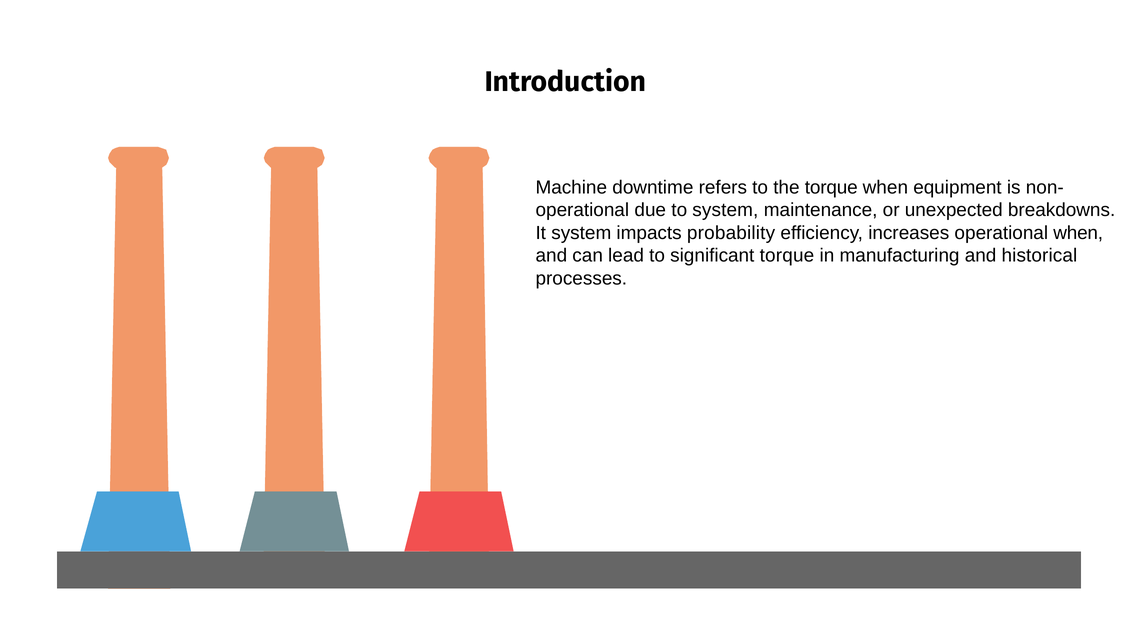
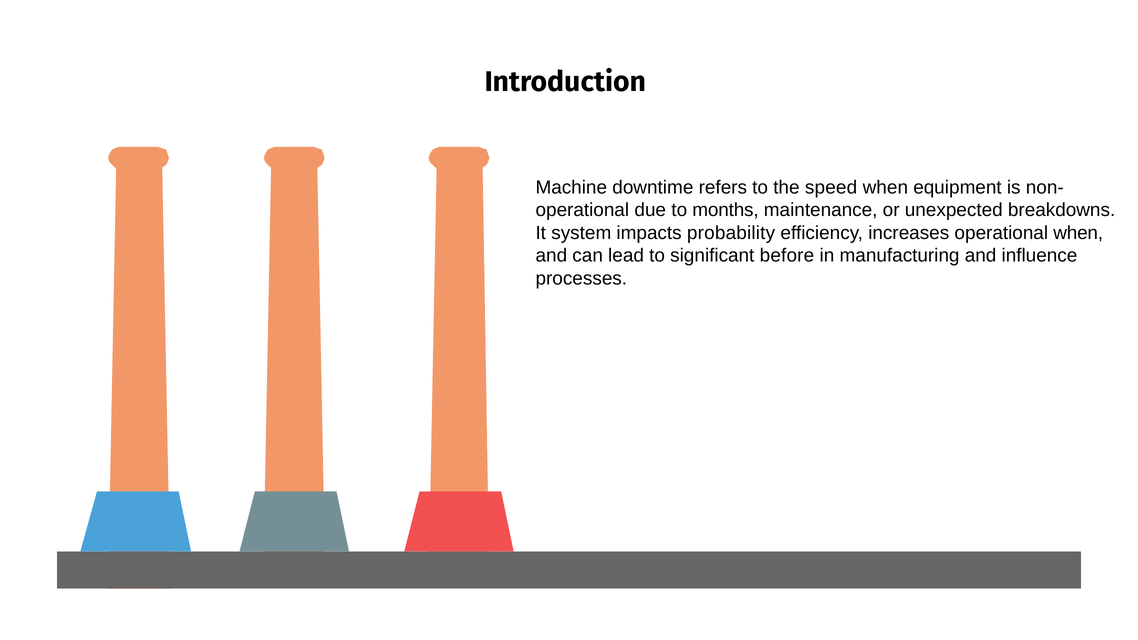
the torque: torque -> speed (831, 187)
to system: system -> months (725, 210)
significant torque: torque -> before (787, 256)
historical: historical -> influence (1039, 256)
